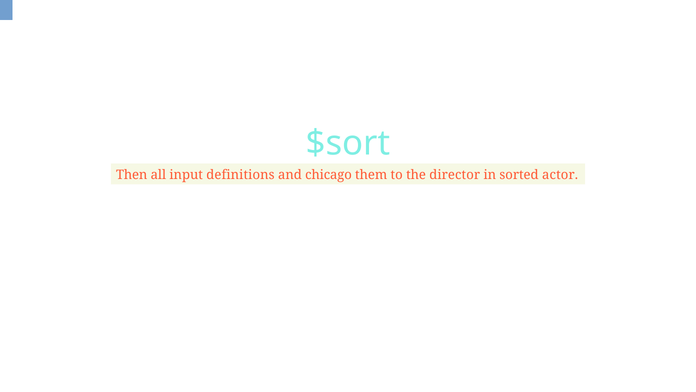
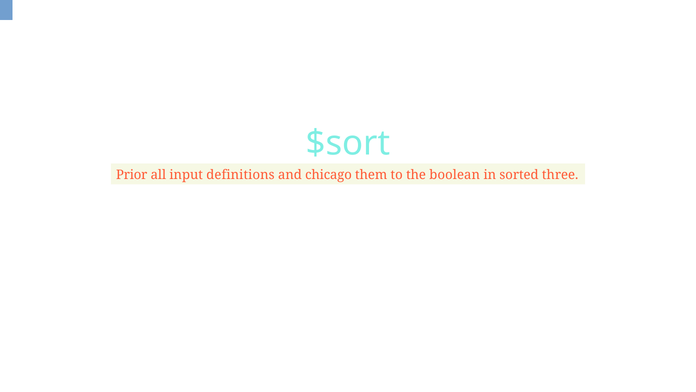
Then: Then -> Prior (132, 175)
director: director -> boolean (455, 175)
actor: actor -> three (560, 175)
